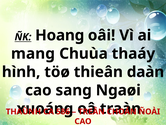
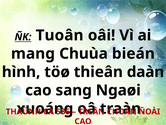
Hoang: Hoang -> Tuoân (60, 35)
thaáy: thaáy -> bieán (133, 53)
